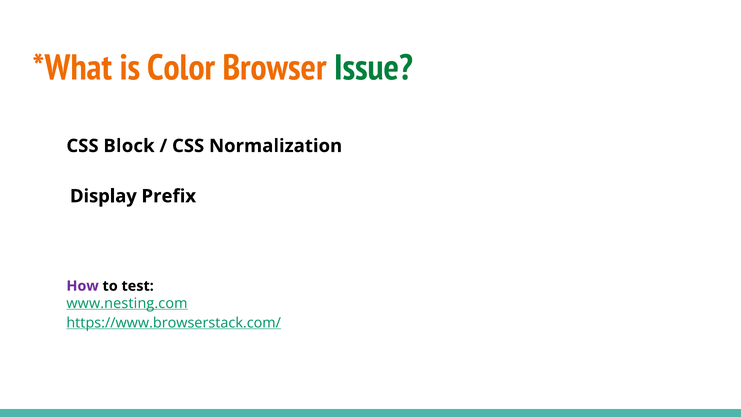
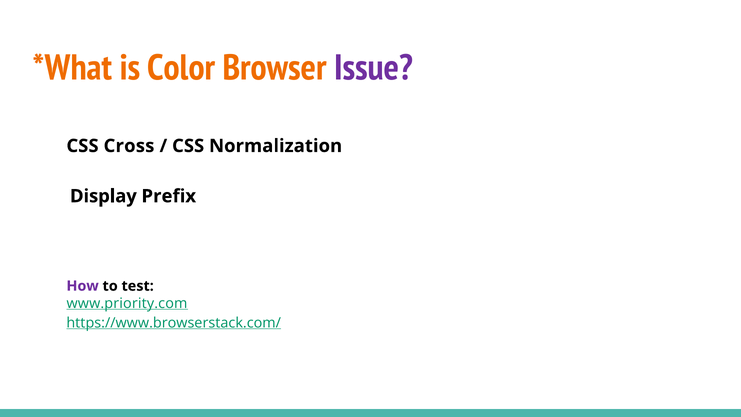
Issue colour: green -> purple (374, 68)
Block: Block -> Cross (129, 146)
www.nesting.com: www.nesting.com -> www.priority.com (127, 303)
